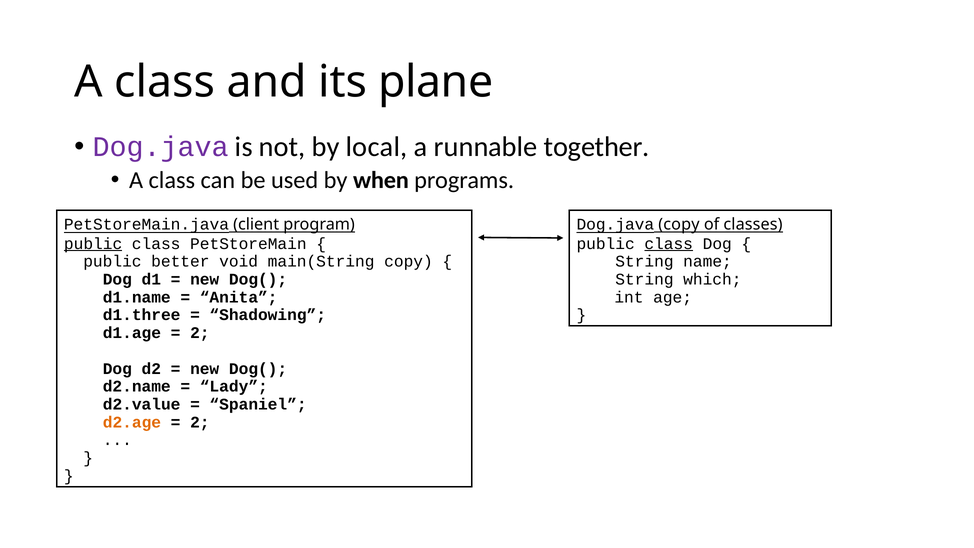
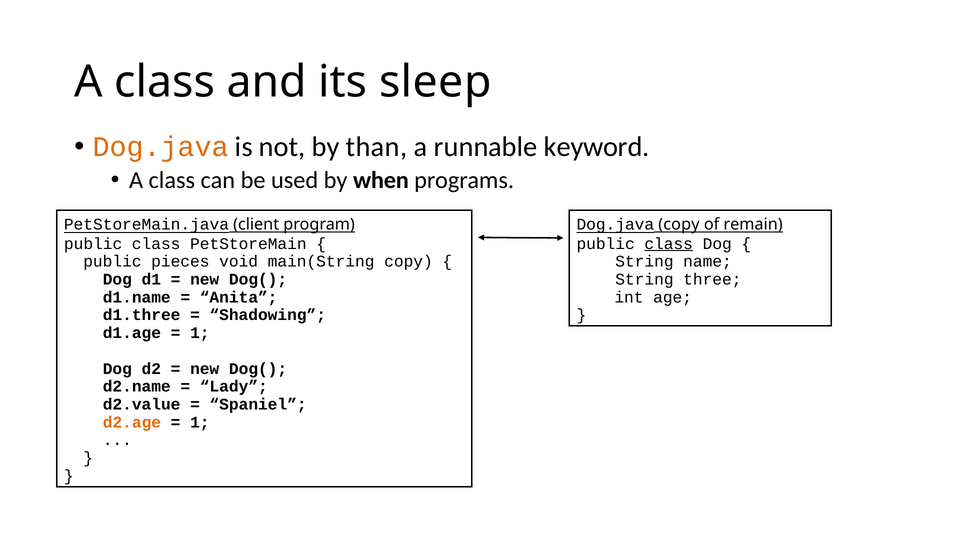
plane: plane -> sleep (435, 82)
Dog.java colour: purple -> orange (161, 147)
local: local -> than (377, 147)
together: together -> keyword (597, 147)
classes: classes -> remain (753, 224)
public underline: present -> none (93, 244)
better: better -> pieces (180, 261)
which: which -> three (712, 279)
2: 2 -> 1 (200, 333)
2: 2 -> 1 (200, 422)
